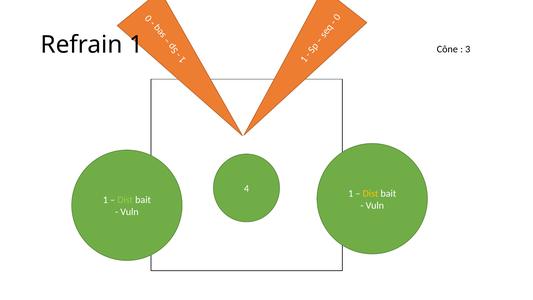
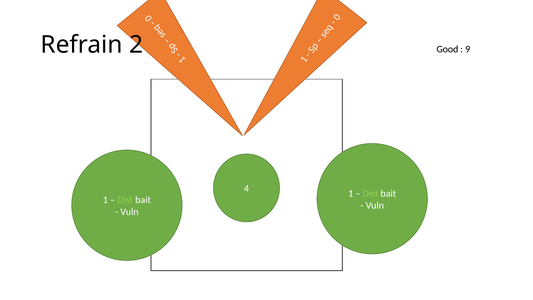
Refrain 1: 1 -> 2 (136, 45)
Cône: Cône -> Good (447, 49)
3: 3 -> 9 (468, 49)
Dist colour: yellow -> light green (370, 193)
